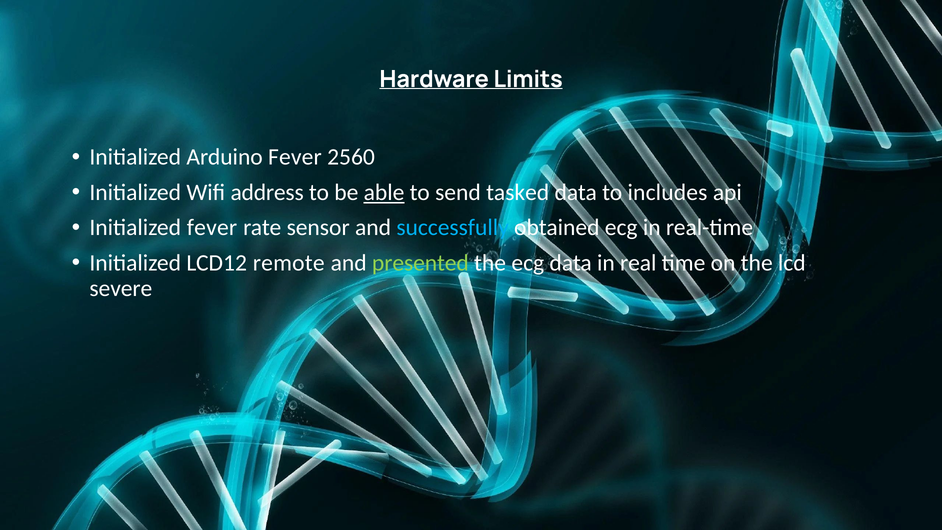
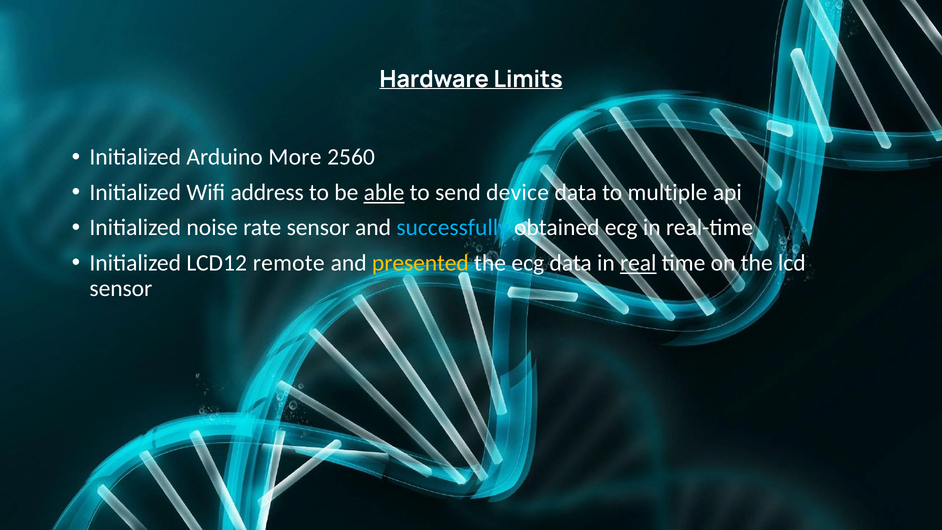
Arduino Fever: Fever -> More (295, 157)
tasked: tasked -> device (518, 192)
includes: includes -> multiple (668, 192)
Initialized fever: fever -> noise (212, 228)
presented colour: light green -> yellow (420, 263)
real underline: none -> present (638, 263)
severe: severe -> sensor (121, 288)
